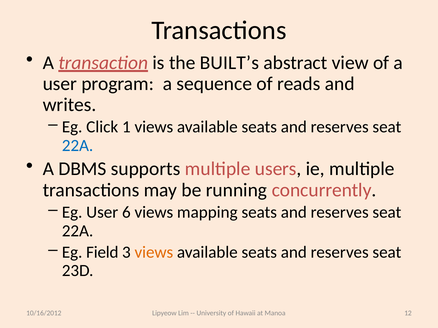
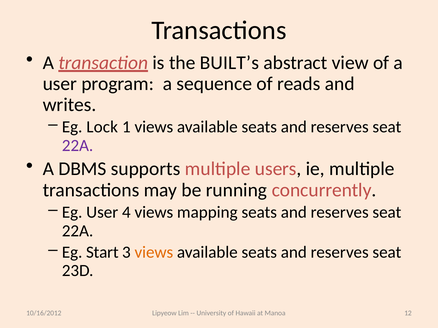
Click: Click -> Lock (102, 127)
22A colour: blue -> purple (78, 146)
6: 6 -> 4 (126, 213)
Field: Field -> Start (102, 253)
